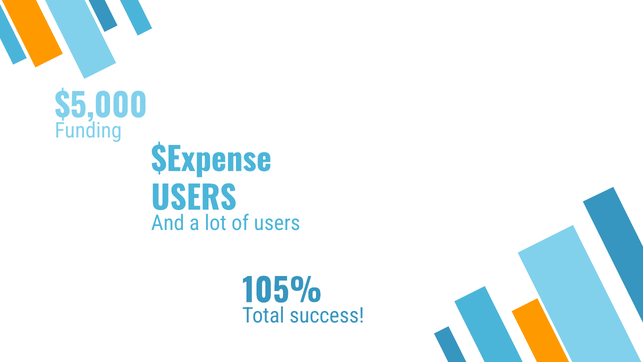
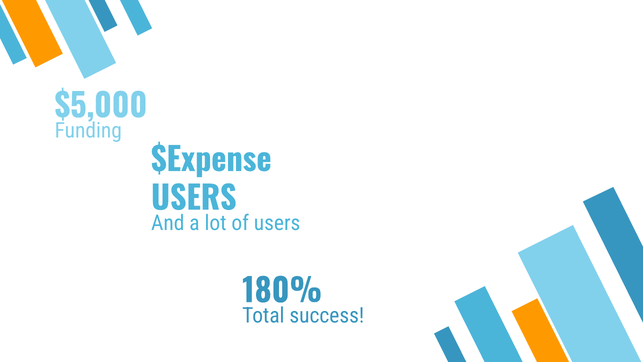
105%: 105% -> 180% (282, 291)
